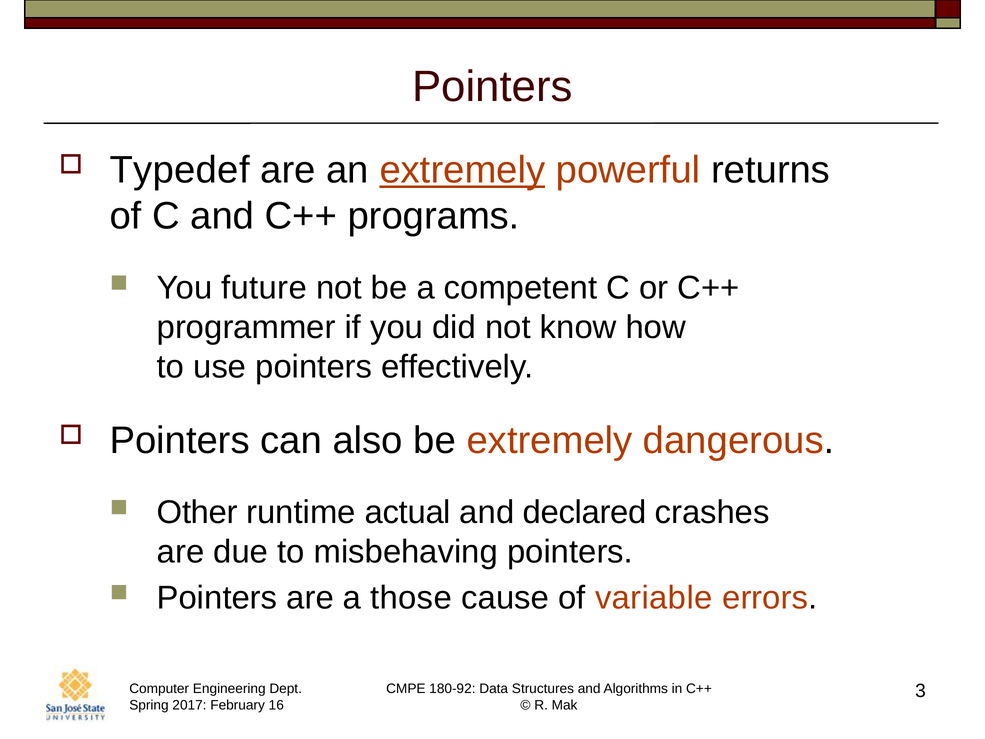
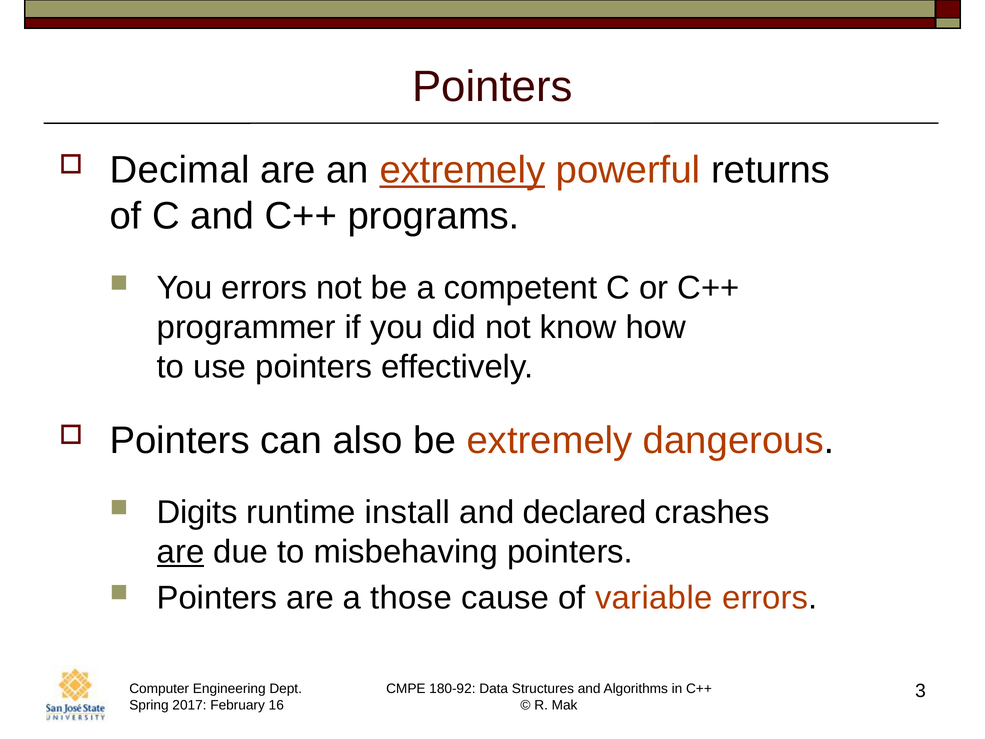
Typedef: Typedef -> Decimal (180, 170)
You future: future -> errors (264, 288)
Other: Other -> Digits (197, 512)
actual: actual -> install (408, 512)
are underline: none -> present (181, 552)
